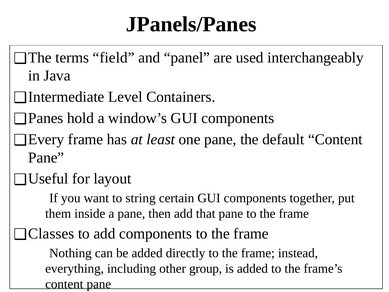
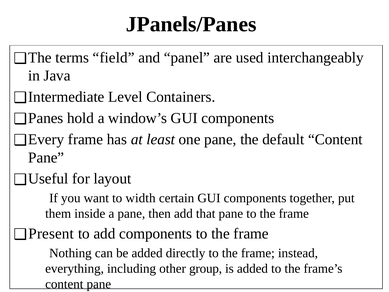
string: string -> width (141, 198)
Classes: Classes -> Present (51, 233)
